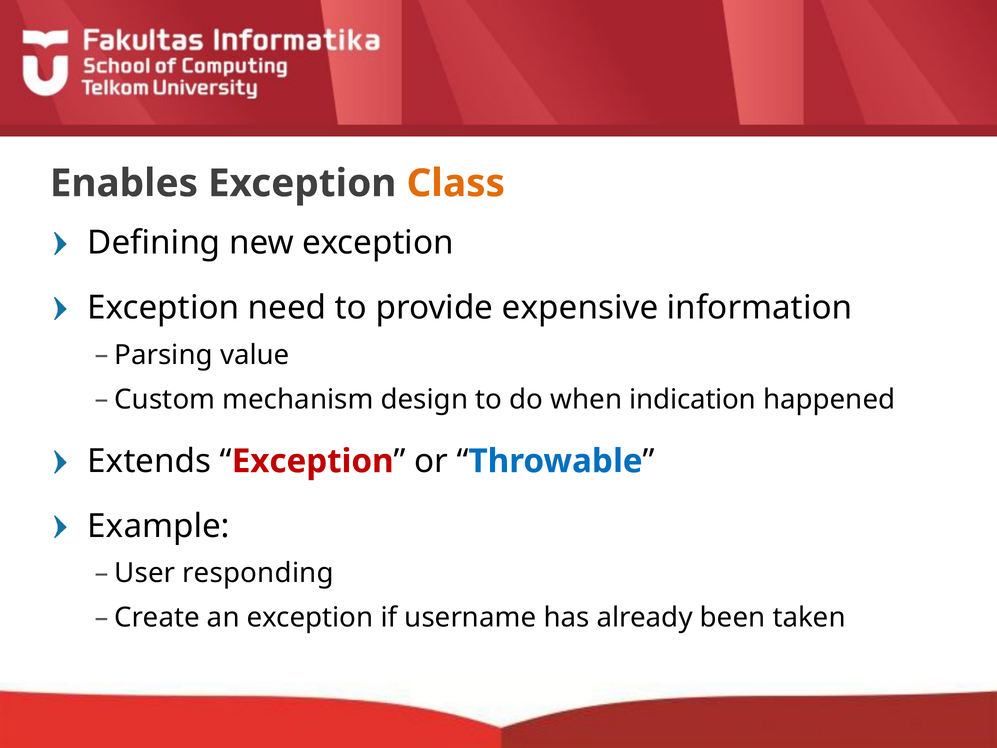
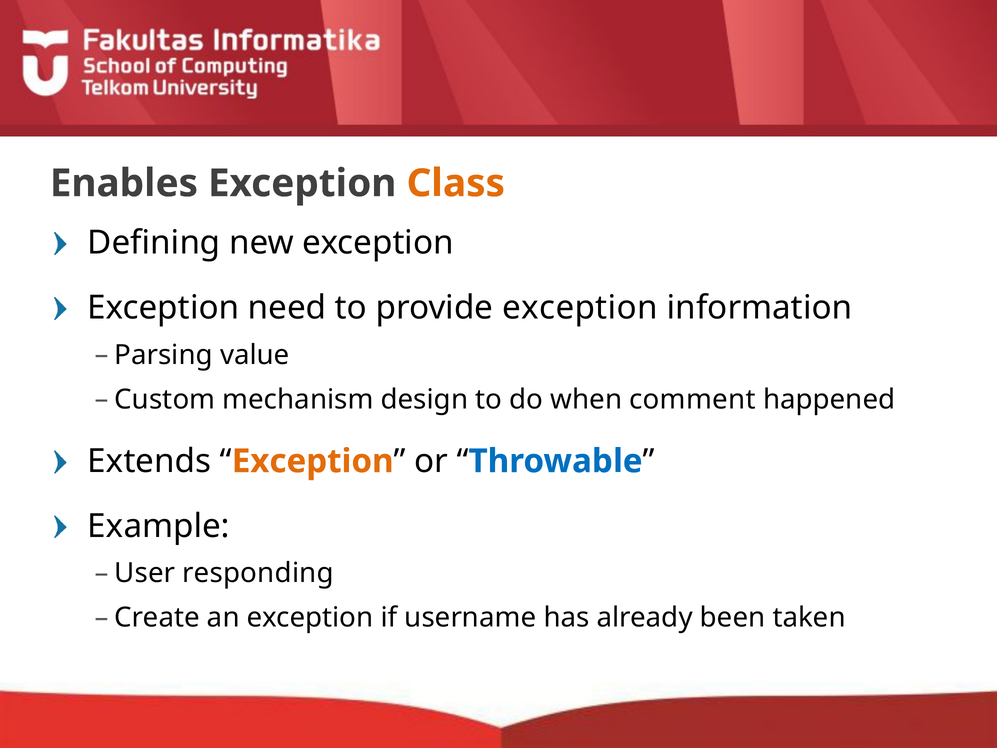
provide expensive: expensive -> exception (580, 308)
indication: indication -> comment (692, 399)
Exception colour: red -> orange (313, 461)
